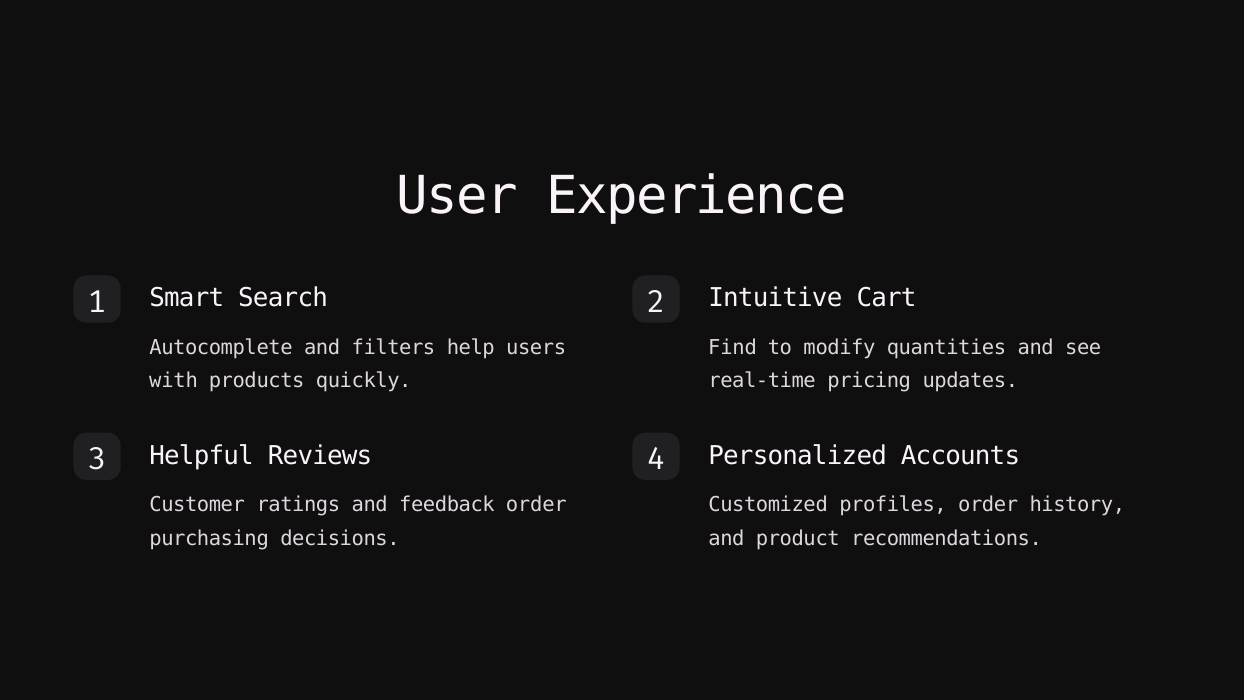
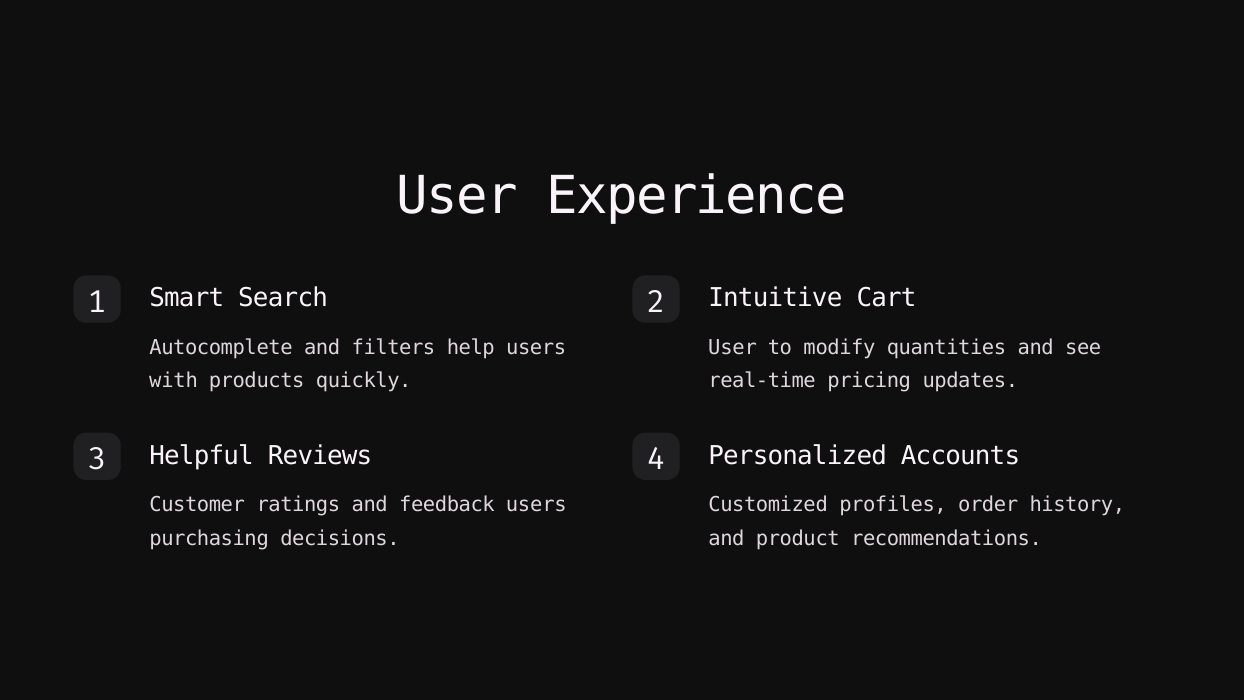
Find: Find -> User (733, 347)
feedback order: order -> users (536, 505)
